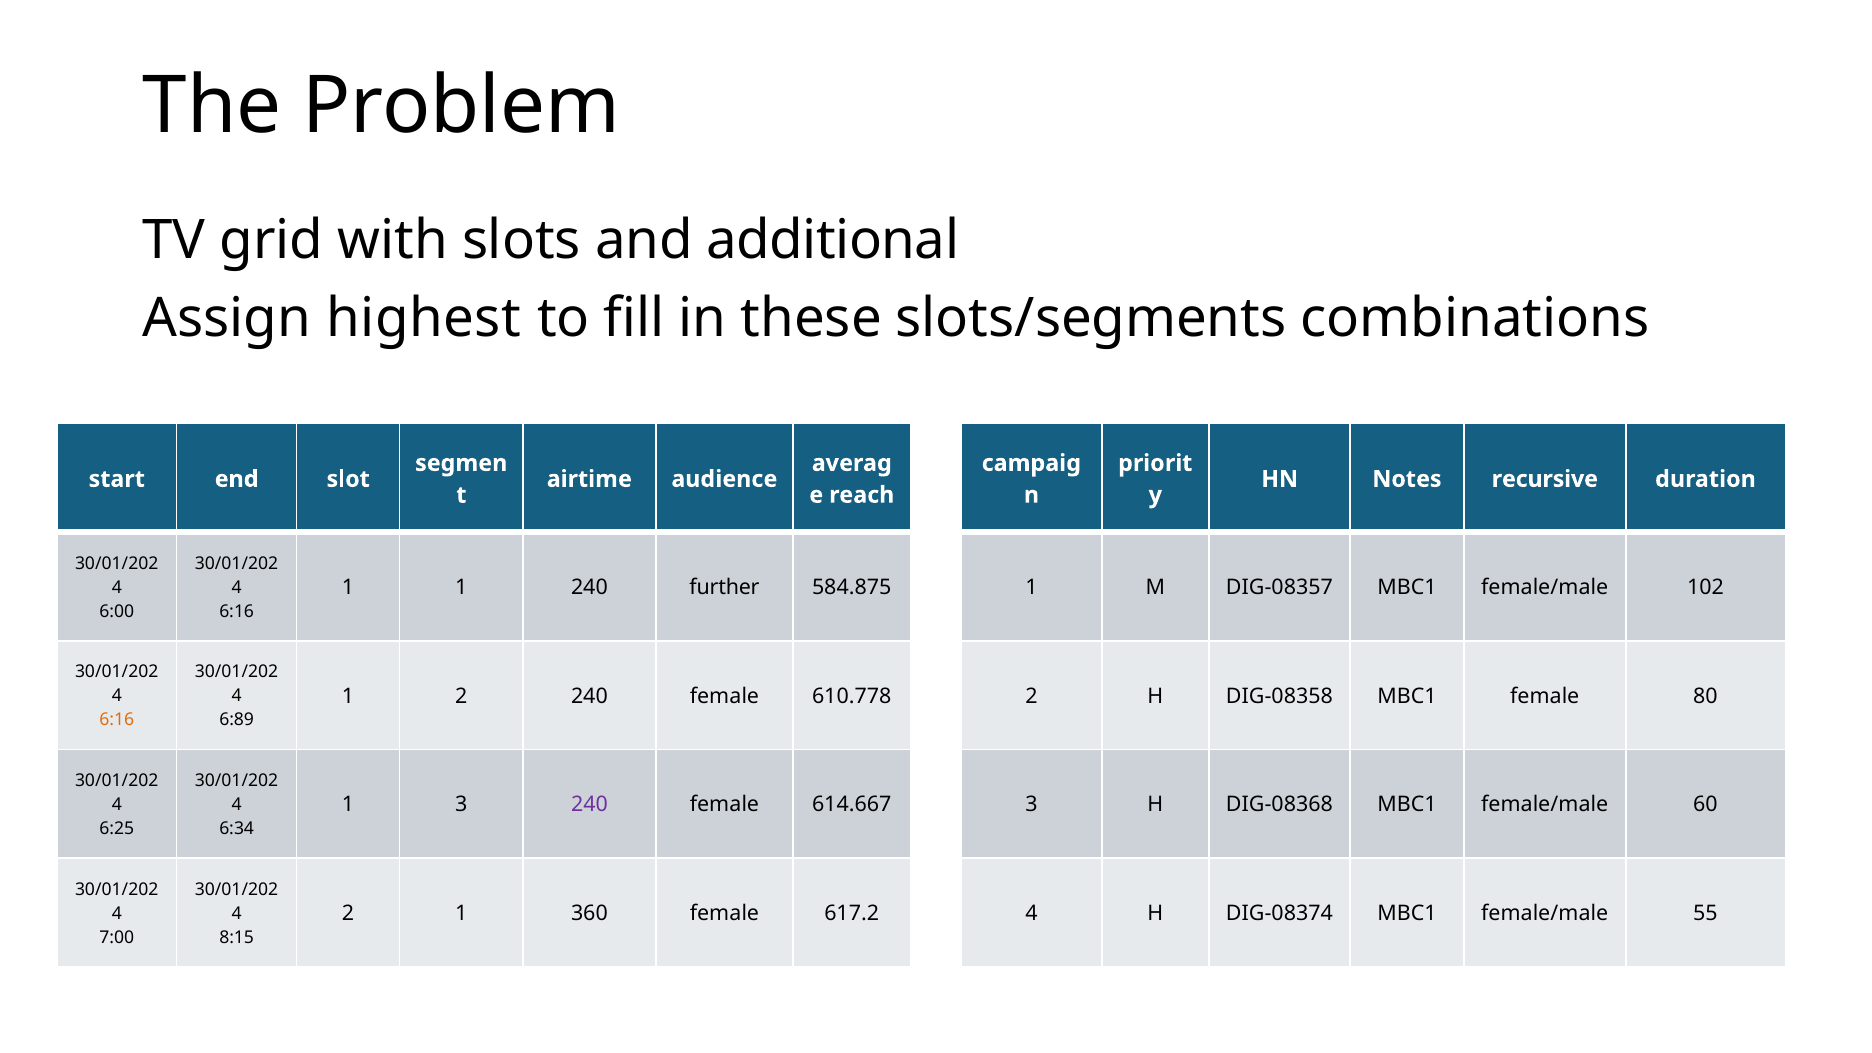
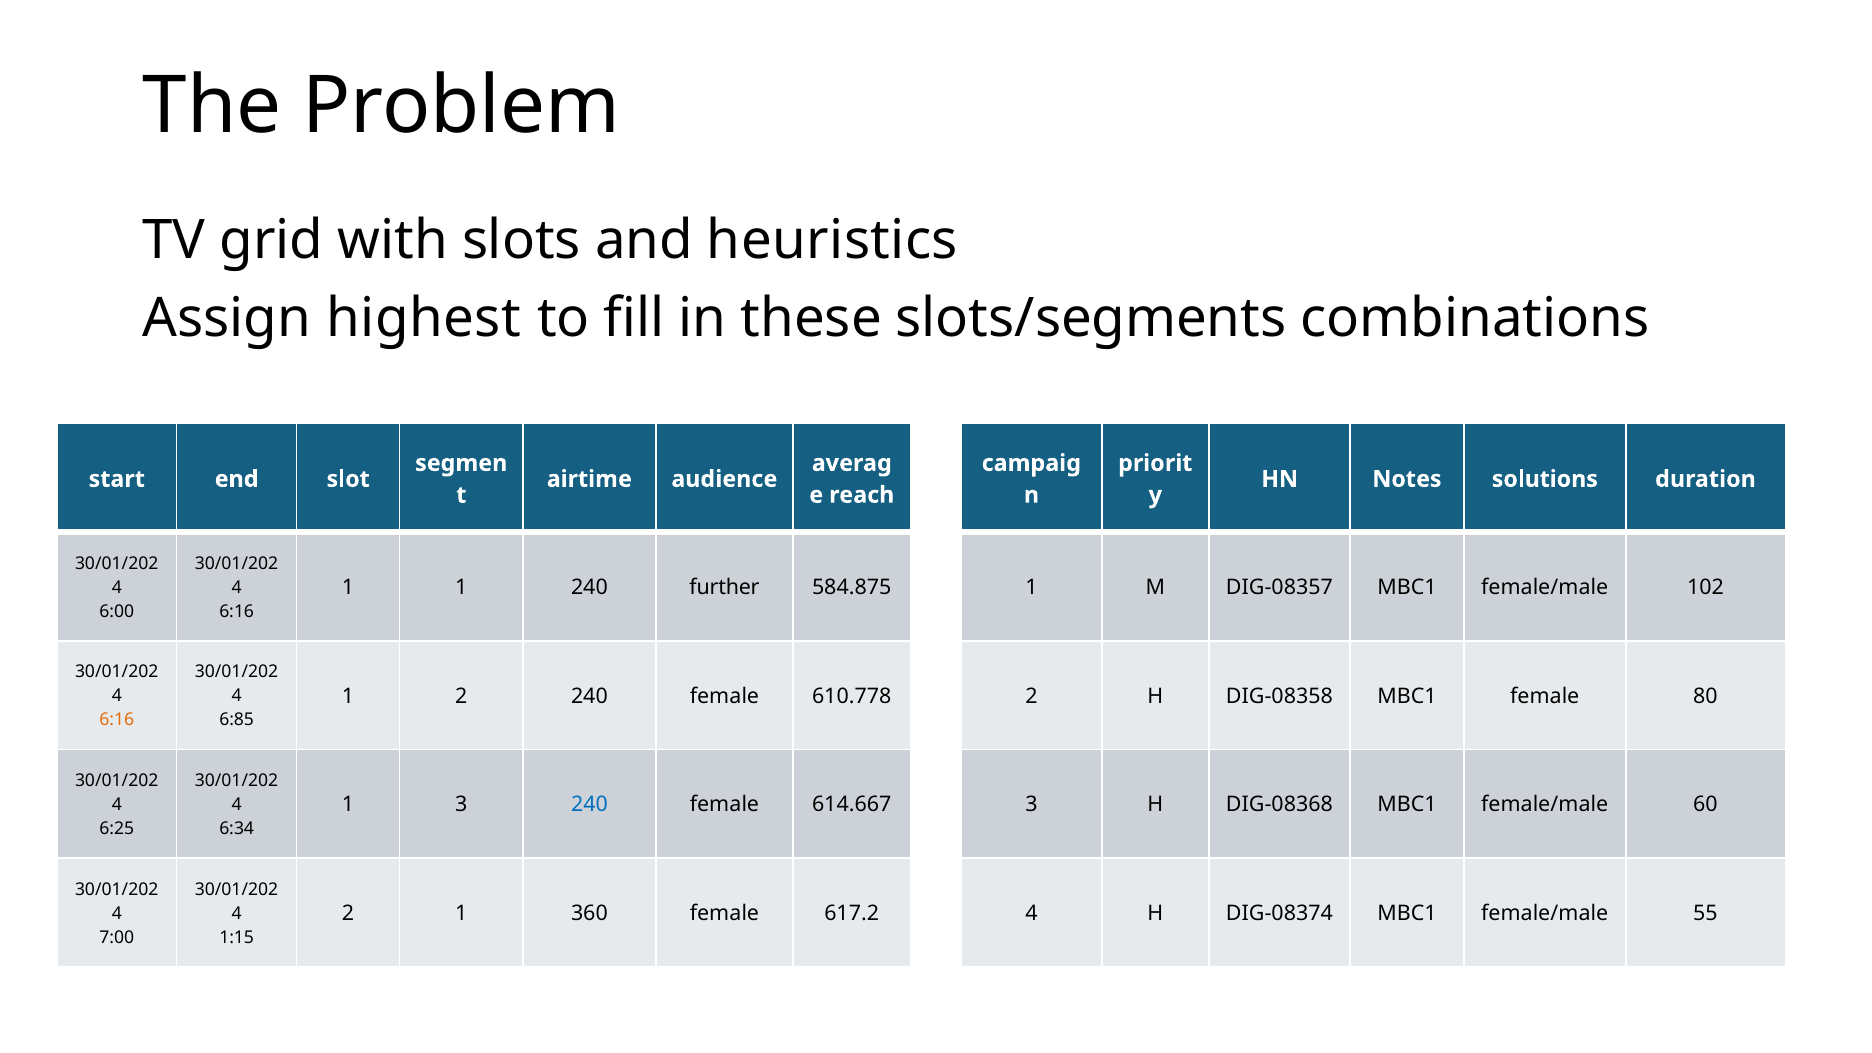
additional: additional -> heuristics (832, 240)
recursive: recursive -> solutions (1545, 479)
6:89: 6:89 -> 6:85 (237, 720)
240 colour: purple -> blue (589, 805)
8:15: 8:15 -> 1:15 (237, 937)
